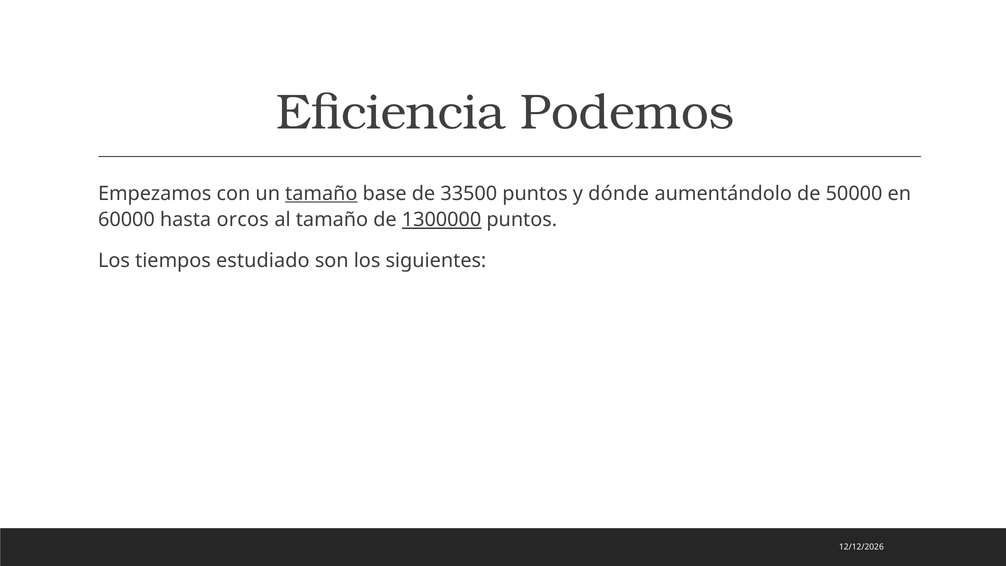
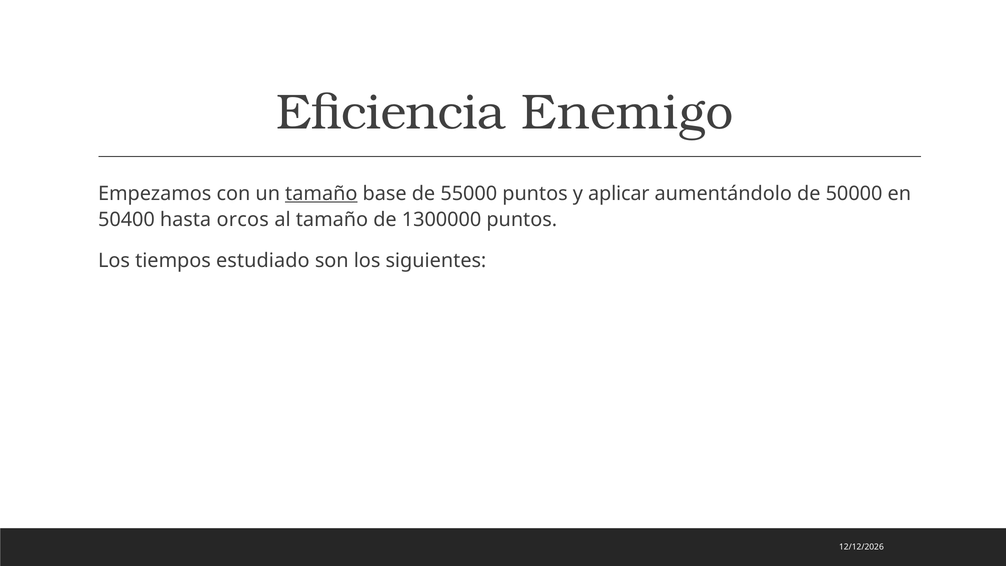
Podemos: Podemos -> Enemigo (627, 113)
33500: 33500 -> 55000 (469, 193)
dónde: dónde -> aplicar (619, 193)
60000: 60000 -> 50400 (126, 220)
1300000 underline: present -> none (442, 220)
